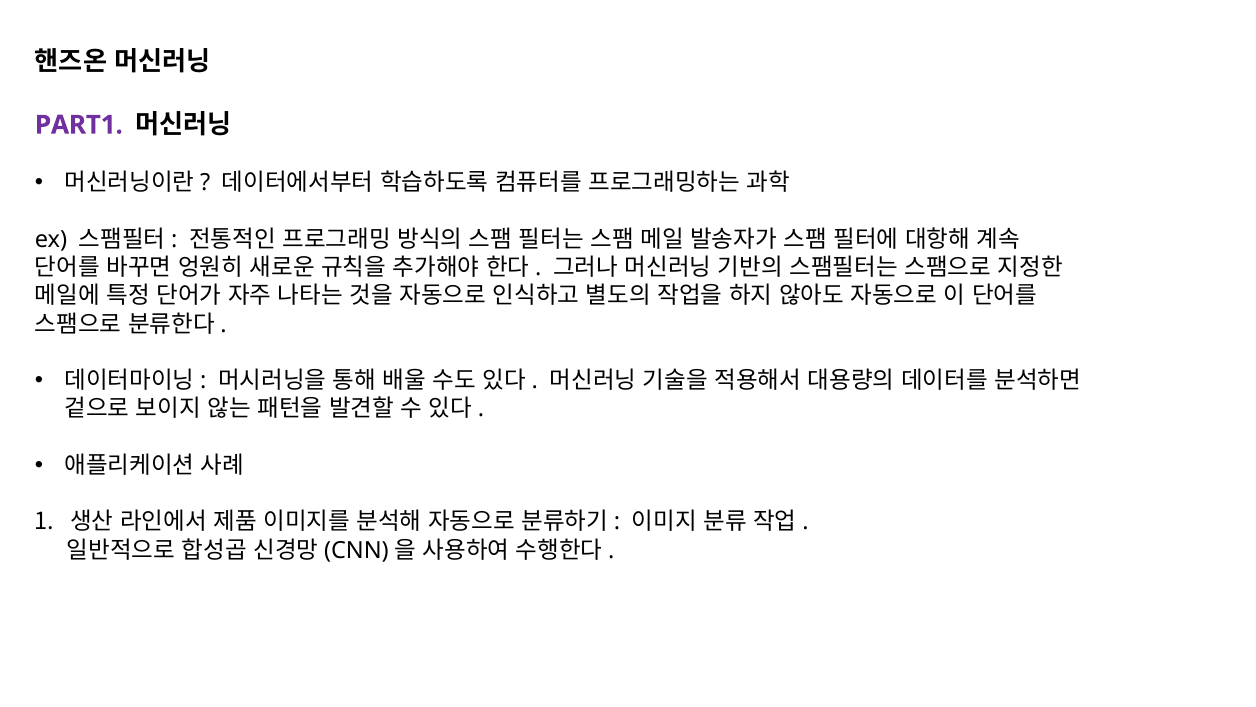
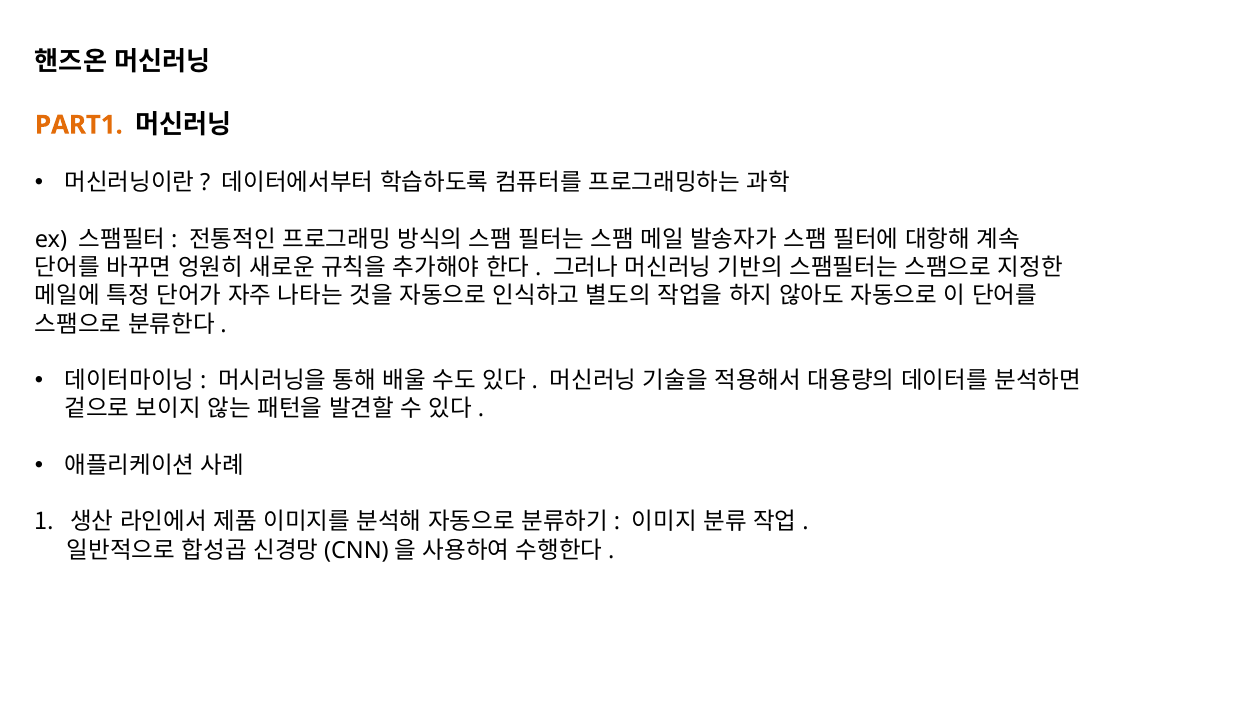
PART1 colour: purple -> orange (79, 125)
